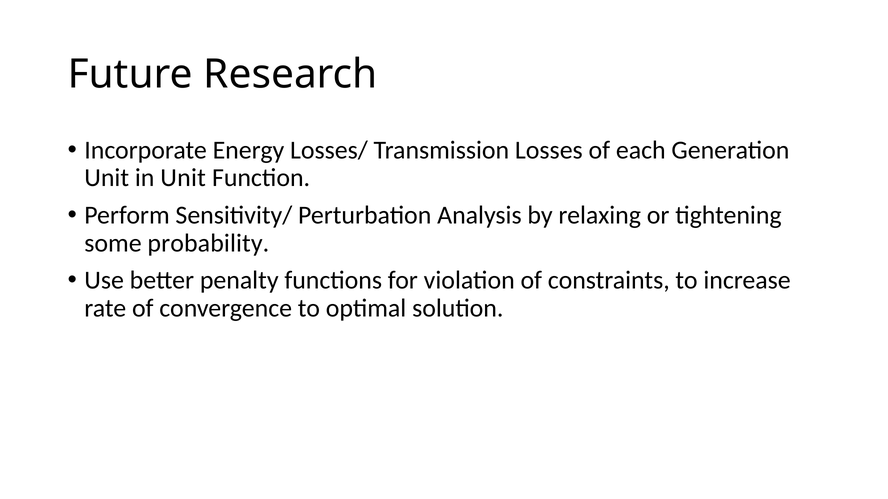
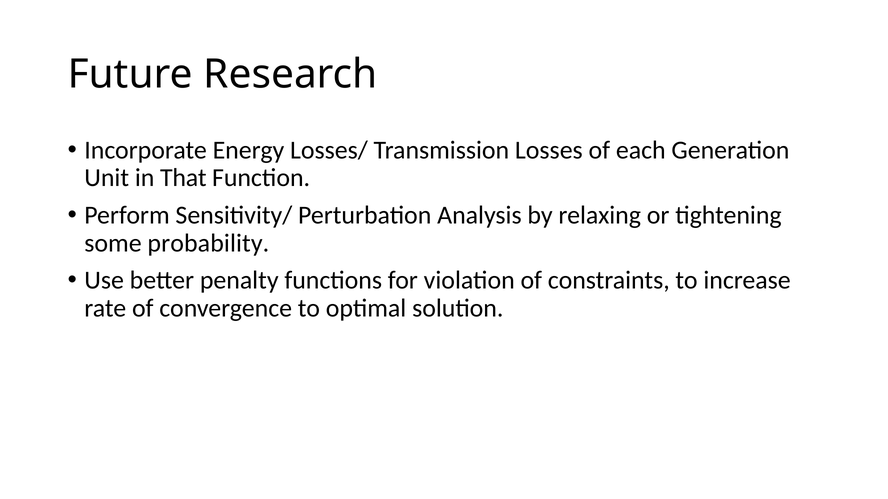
in Unit: Unit -> That (183, 178)
